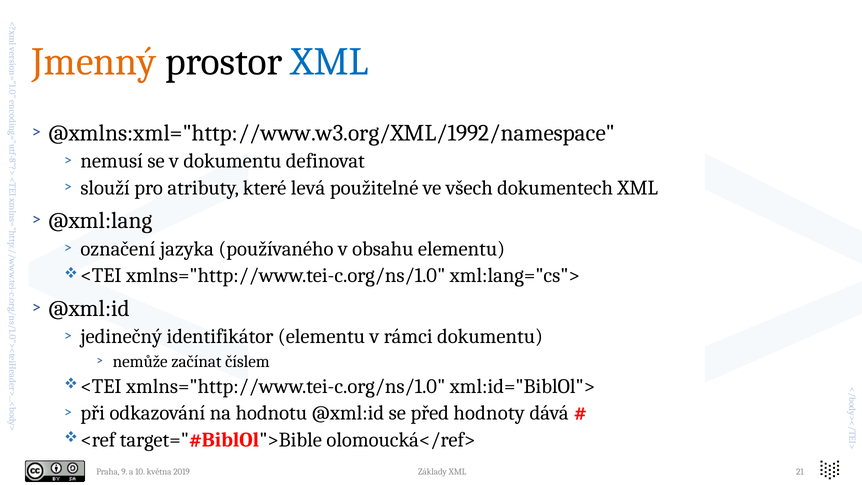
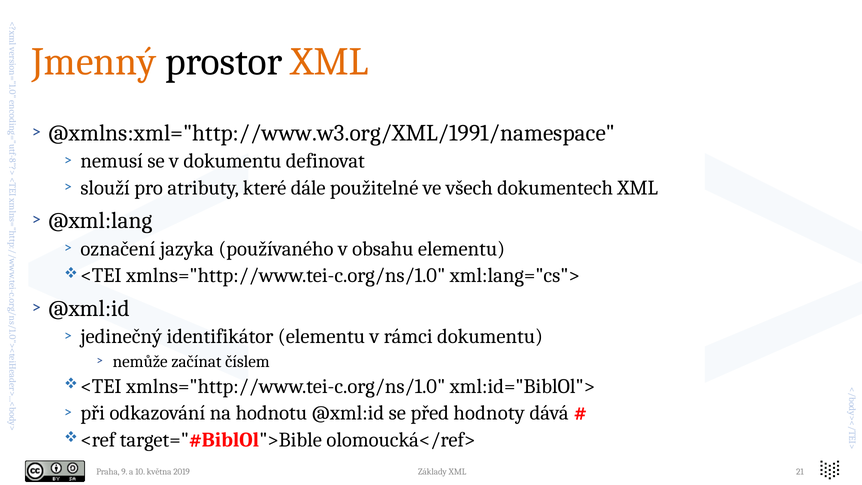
XML colour: blue -> orange (330, 62)
@xmlns:xml="http://www.w3.org/XML/1992/namespace: @xmlns:xml="http://www.w3.org/XML/1992/namespace -> @xmlns:xml="http://www.w3.org/XML/1991/namespace (332, 133)
levá: levá -> dále (308, 188)
